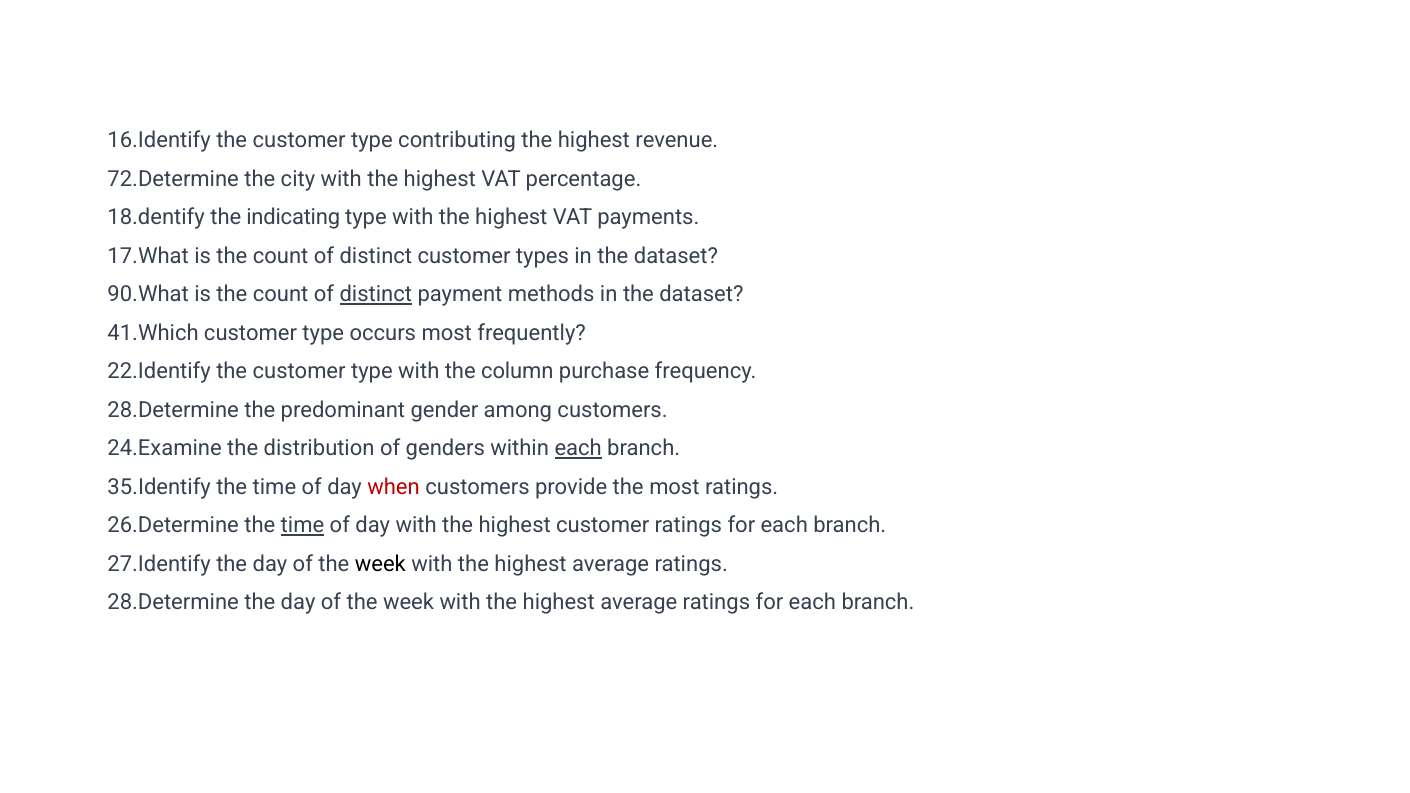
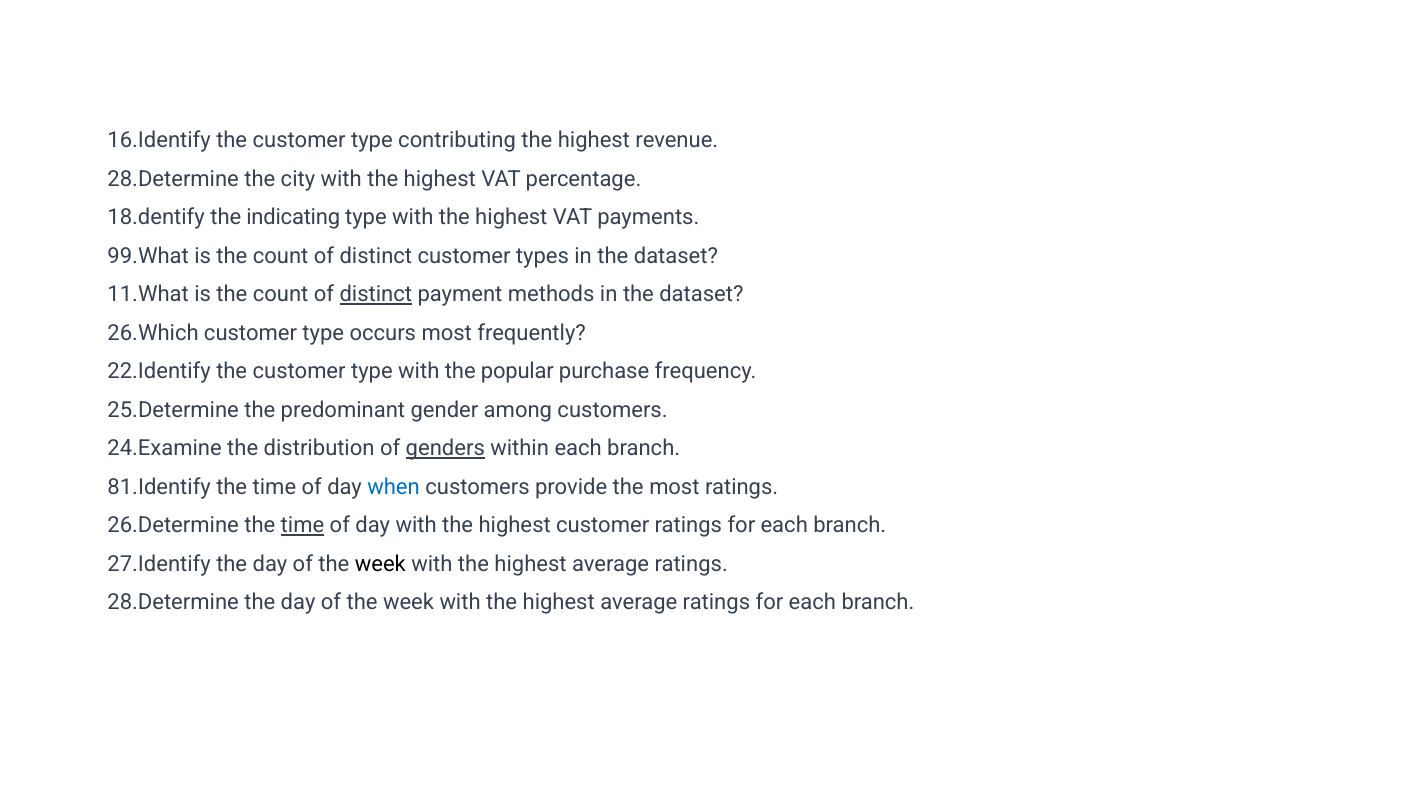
72.Determine: 72.Determine -> 28.Determine (173, 179)
17.What: 17.What -> 99.What (148, 256)
90.What: 90.What -> 11.What (148, 294)
41.Which: 41.Which -> 26.Which (153, 333)
column: column -> popular (517, 371)
28.Determine: 28.Determine -> 25.Determine (173, 410)
genders underline: none -> present (445, 448)
each underline: present -> none (578, 448)
35.Identify: 35.Identify -> 81.Identify (159, 487)
when colour: red -> blue (394, 487)
